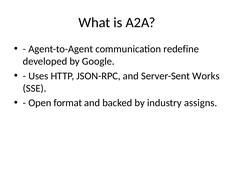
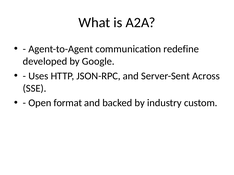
Works: Works -> Across (206, 76)
assigns: assigns -> custom (201, 103)
